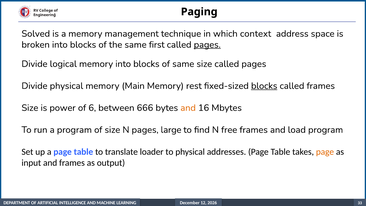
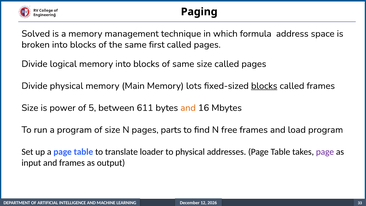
context: context -> formula (256, 34)
pages underline: present -> none (207, 45)
rest: rest -> lots (194, 86)
6: 6 -> 5 (92, 108)
666: 666 -> 611 (145, 108)
large: large -> parts (171, 130)
page colour: orange -> purple (325, 152)
